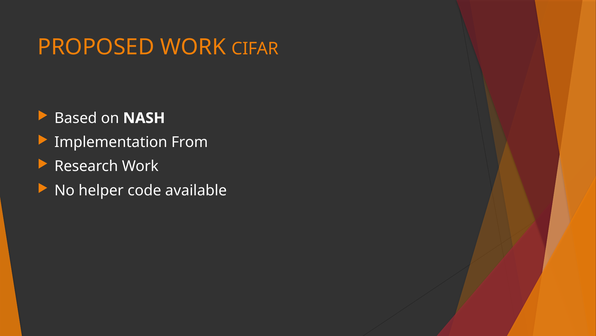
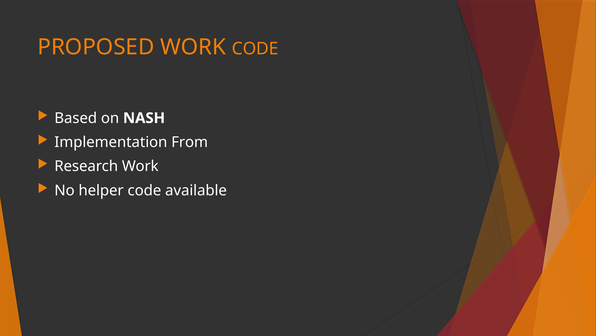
WORK CIFAR: CIFAR -> CODE (255, 49)
